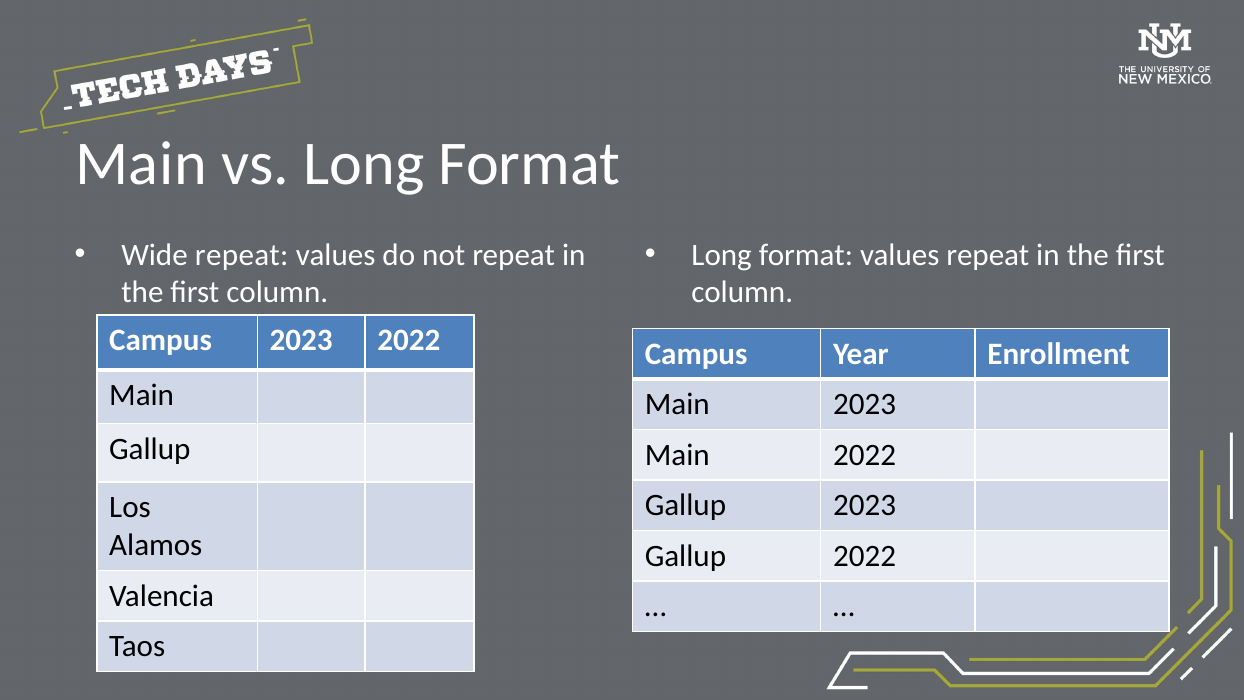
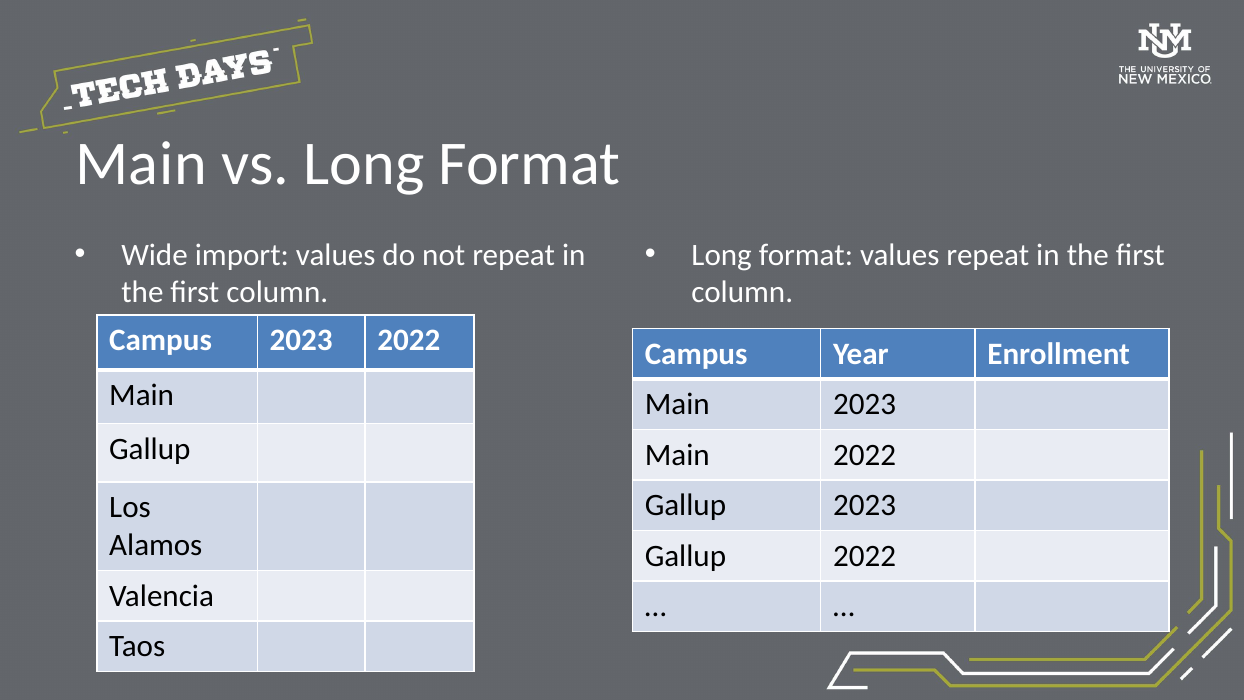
Wide repeat: repeat -> import (242, 255)
